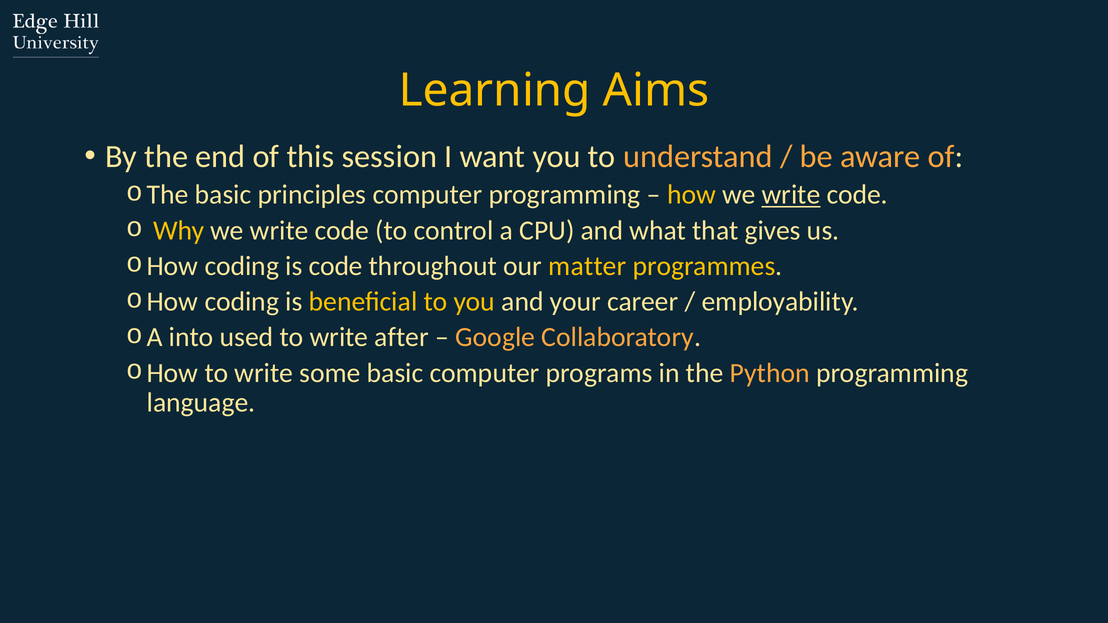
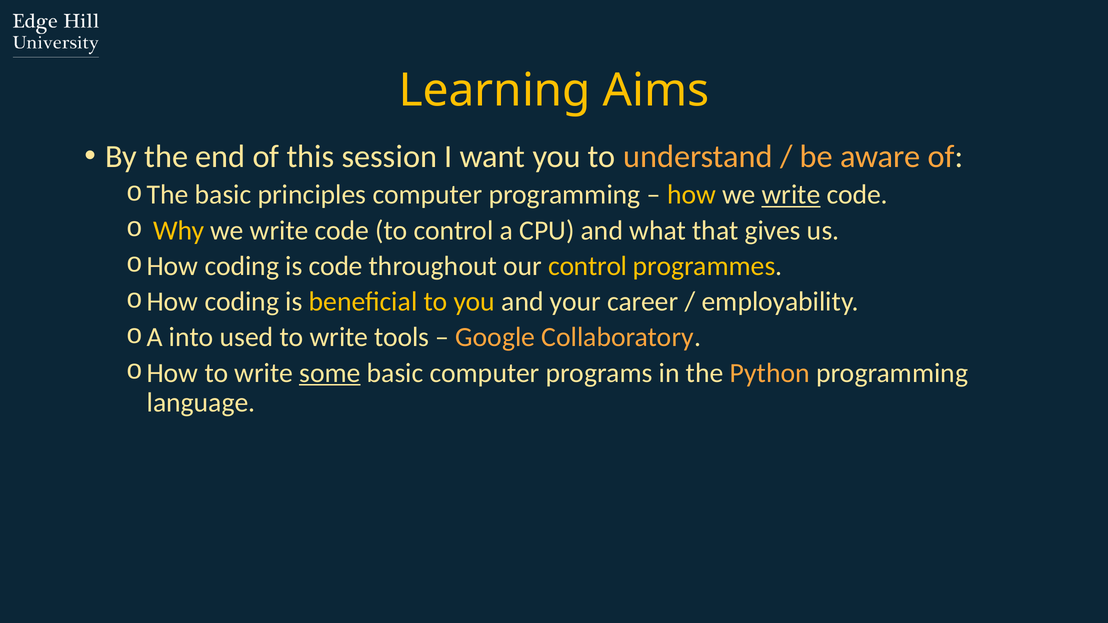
our matter: matter -> control (588, 266)
after: after -> tools (402, 337)
some underline: none -> present (330, 373)
